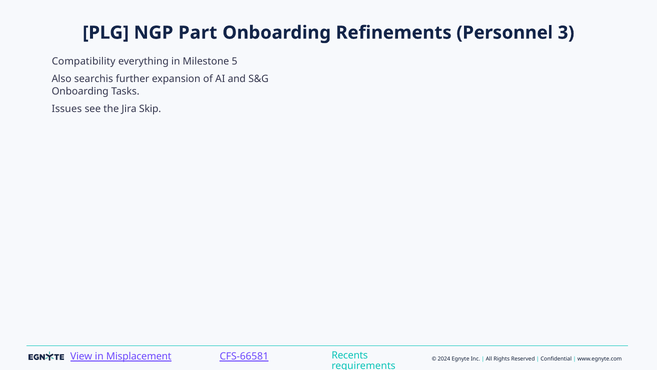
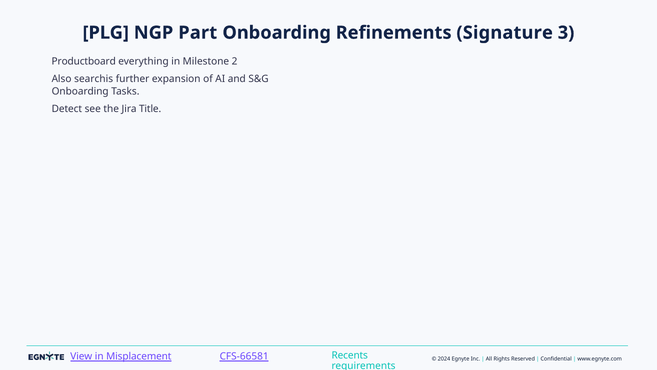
Personnel: Personnel -> Signature (505, 33)
Compatibility: Compatibility -> Productboard (84, 62)
5: 5 -> 2 (235, 62)
Issues: Issues -> Detect (67, 109)
Skip: Skip -> Title (150, 109)
